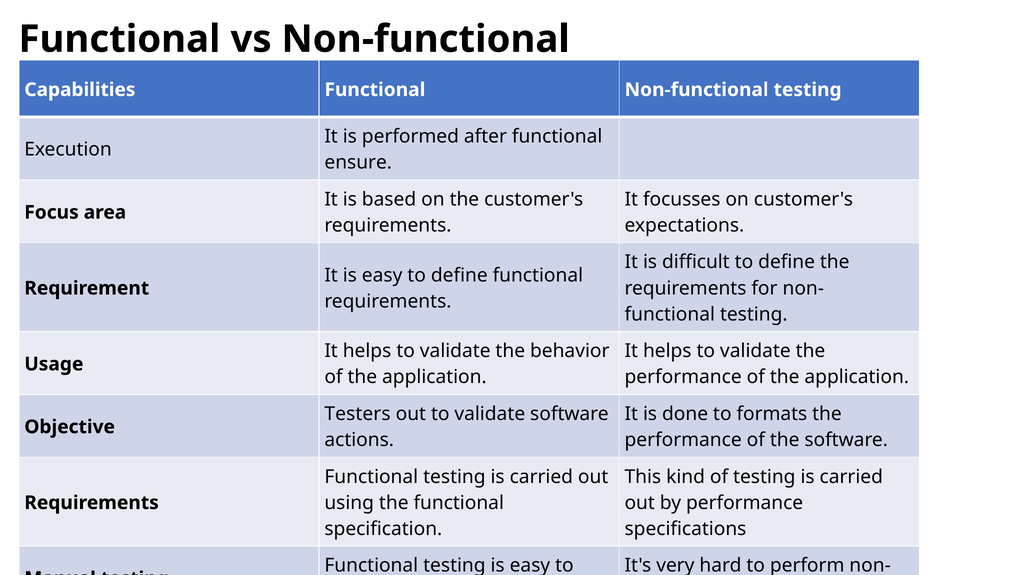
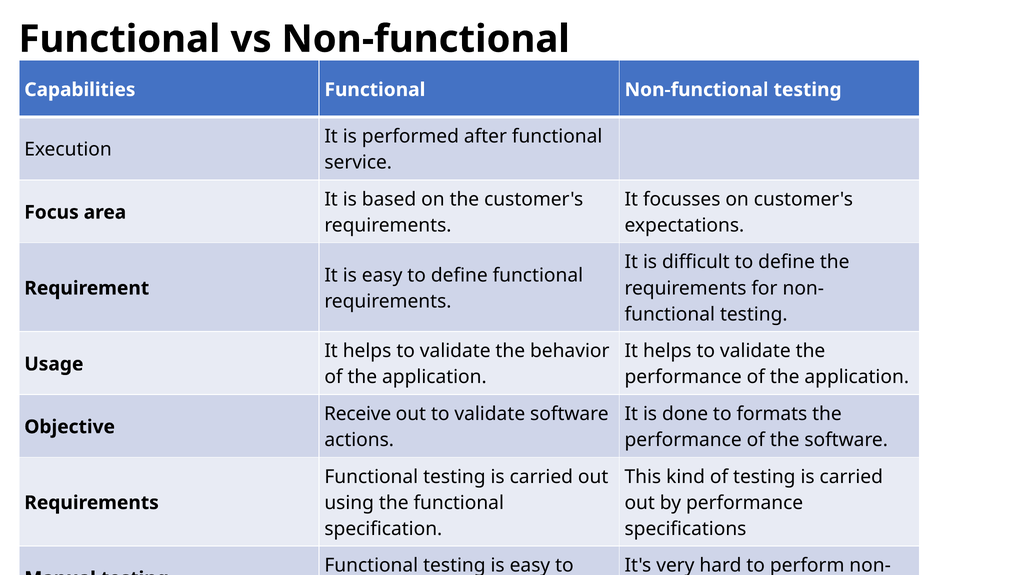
ensure: ensure -> service (358, 163)
Testers: Testers -> Receive (358, 414)
